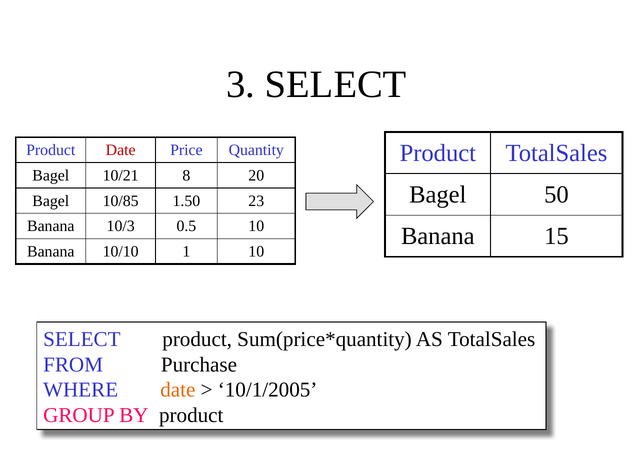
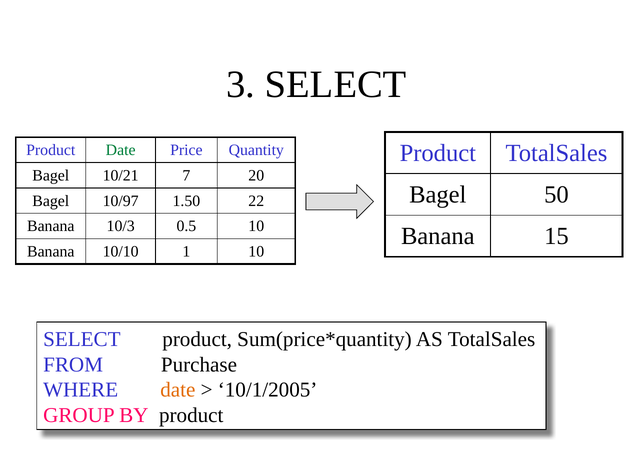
Date colour: red -> green (121, 150)
8: 8 -> 7 (186, 175)
10/85: 10/85 -> 10/97 (121, 201)
23: 23 -> 22 (256, 201)
